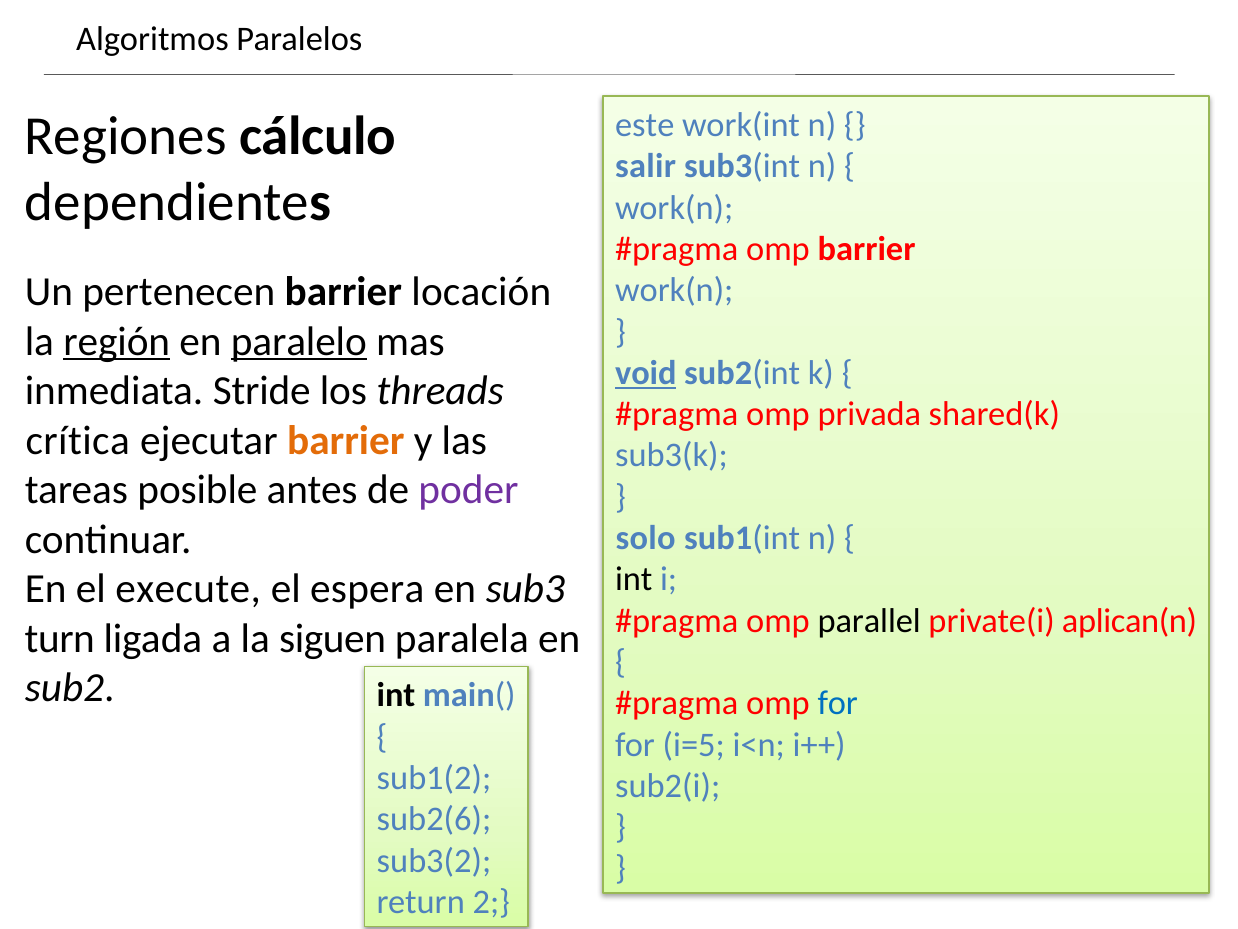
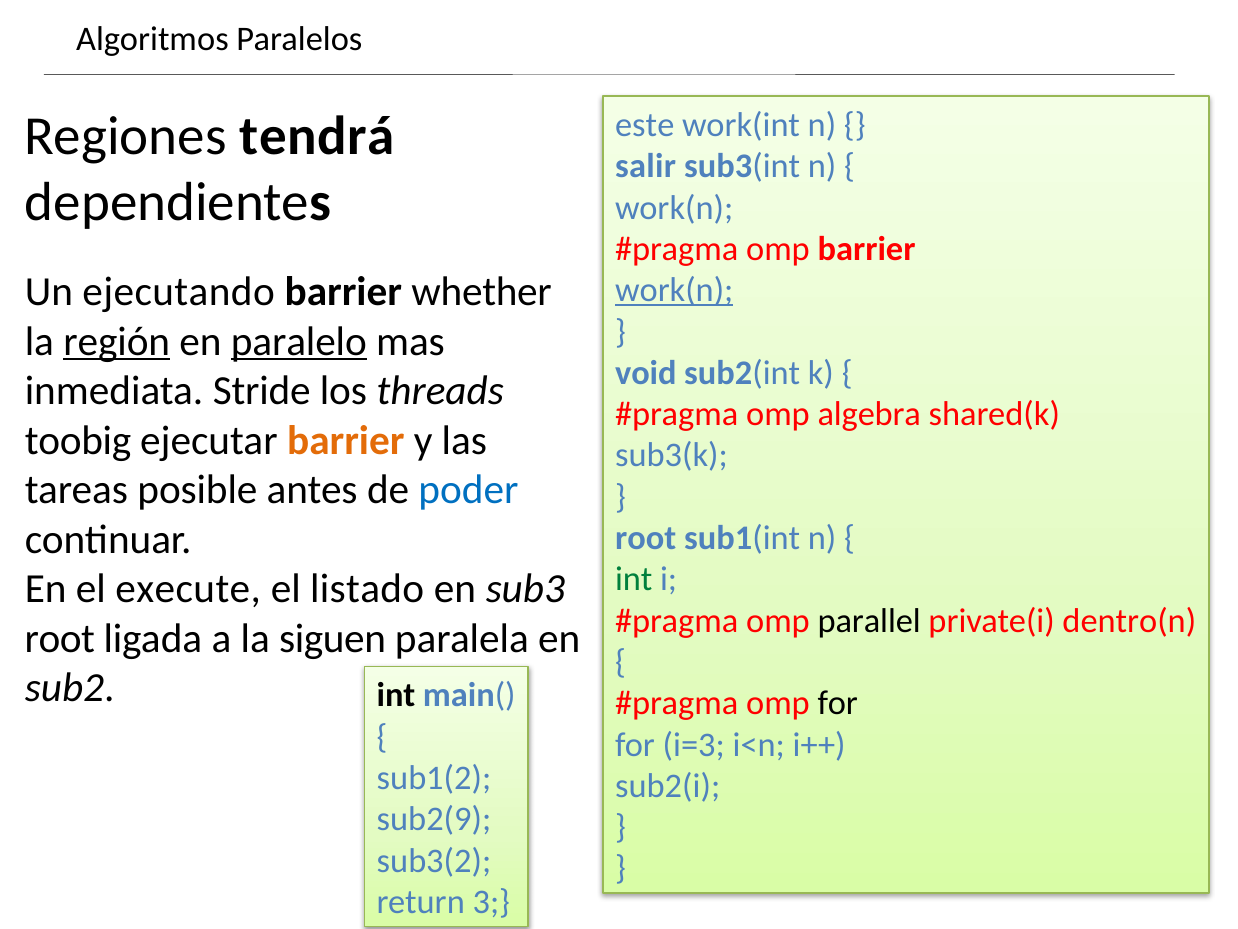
cálculo: cálculo -> tendrá (317, 136)
pertenecen: pertenecen -> ejecutando (179, 292)
locación: locación -> whether (482, 292)
work(n underline: none -> present (674, 290)
void underline: present -> none (646, 373)
privada: privada -> algebra (869, 414)
crítica: crítica -> toobig (78, 440)
poder colour: purple -> blue (468, 490)
solo: solo -> root (646, 538)
int colour: black -> green (634, 579)
espera: espera -> listado (367, 589)
aplican(n: aplican(n -> dentro(n (1129, 620)
turn: turn -> root (60, 638)
for colour: blue -> black (838, 703)
i=5: i=5 -> i=3 (694, 744)
sub2(6: sub2(6 -> sub2(9 (434, 819)
2: 2 -> 3 (491, 901)
